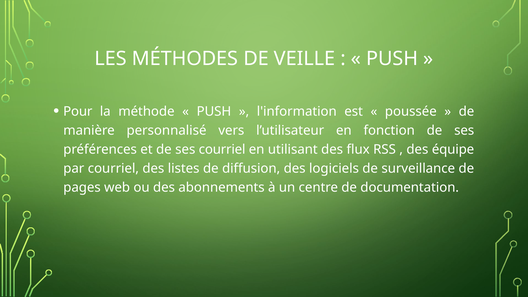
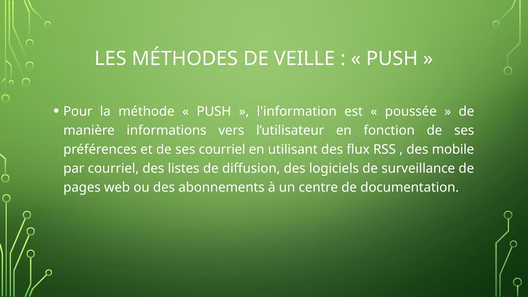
personnalisé: personnalisé -> informations (167, 130)
équipe: équipe -> mobile (453, 149)
